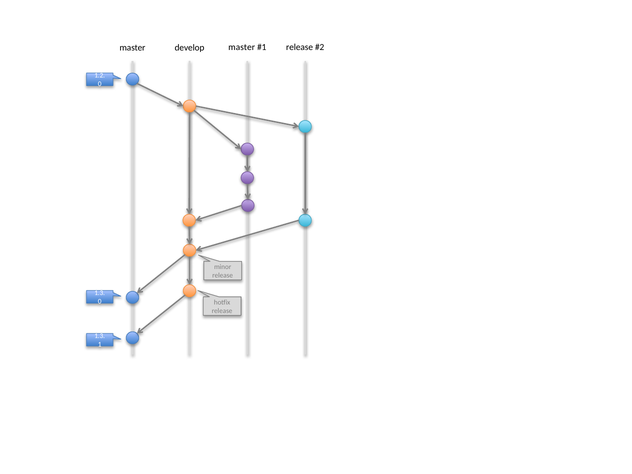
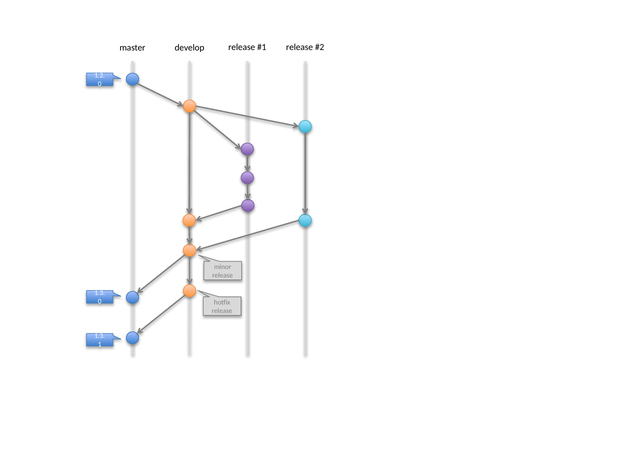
develop master: master -> release (242, 47)
